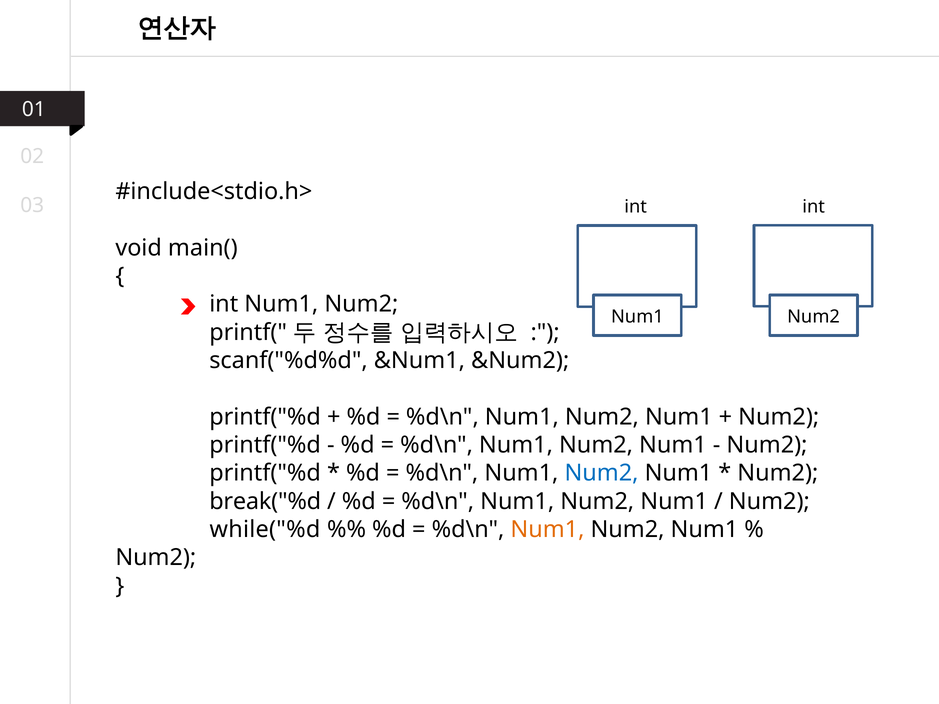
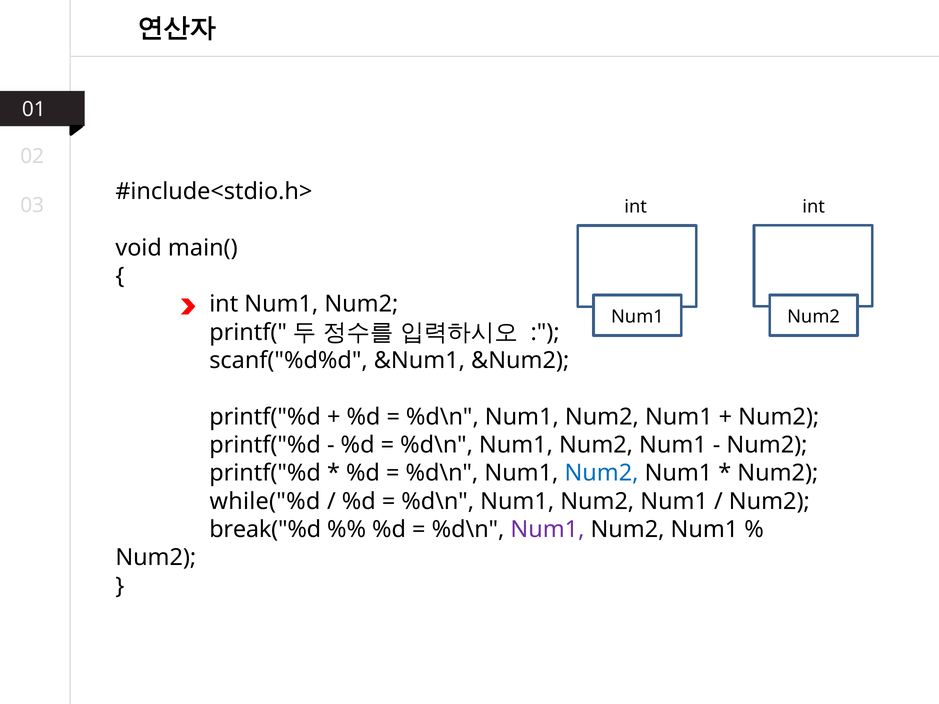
break("%d: break("%d -> while("%d (265, 502)
while("%d: while("%d -> break("%d (265, 530)
Num1 colour: orange -> purple (547, 530)
